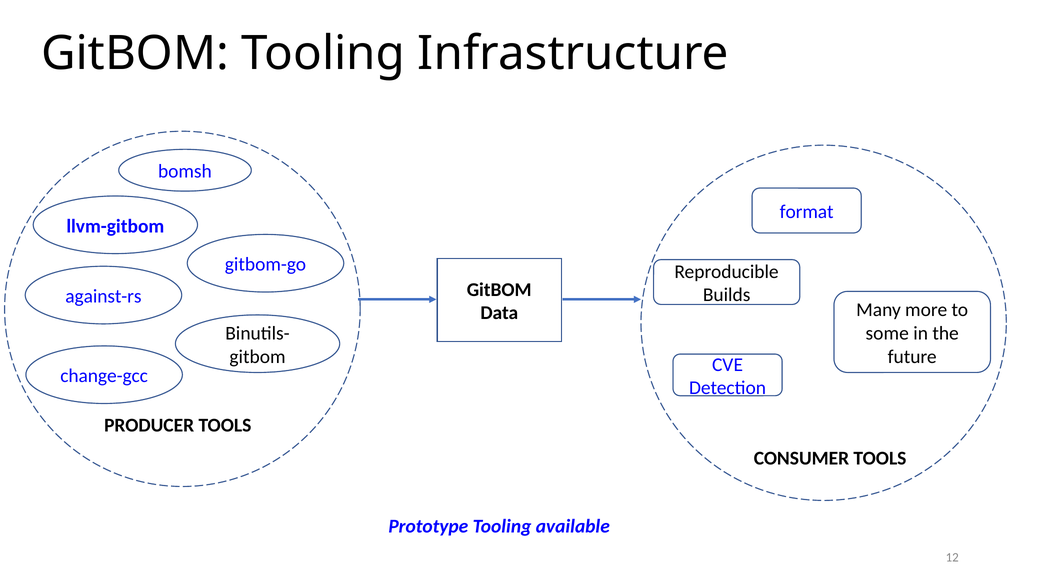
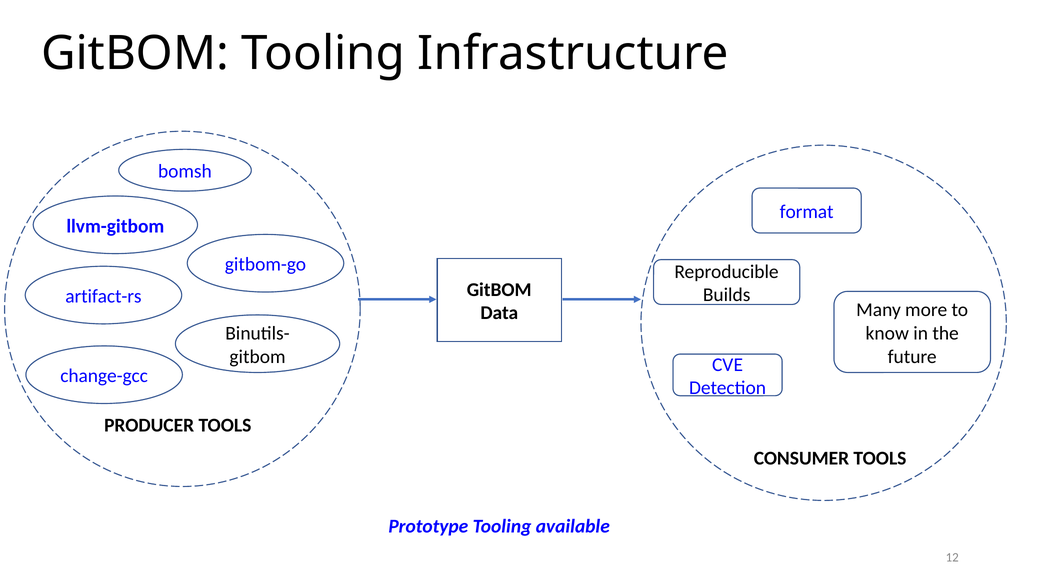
against-rs: against-rs -> artifact-rs (103, 296)
some: some -> know (887, 333)
